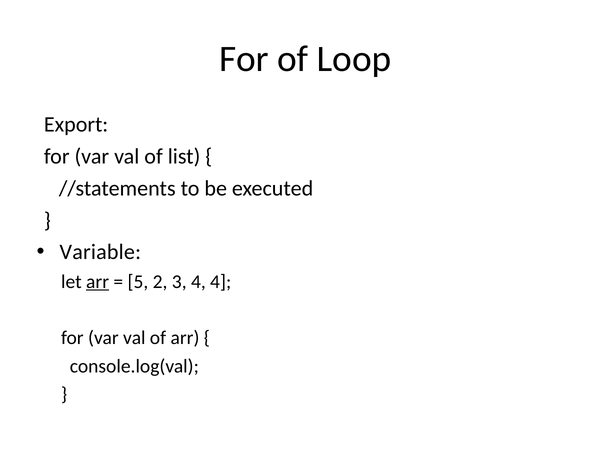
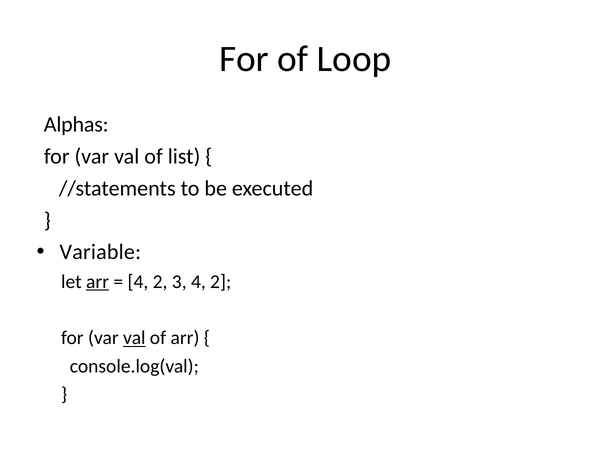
Export: Export -> Alphas (76, 125)
5: 5 -> 4 (138, 282)
3 4 4: 4 -> 2 (221, 282)
val underline: none -> present (134, 338)
